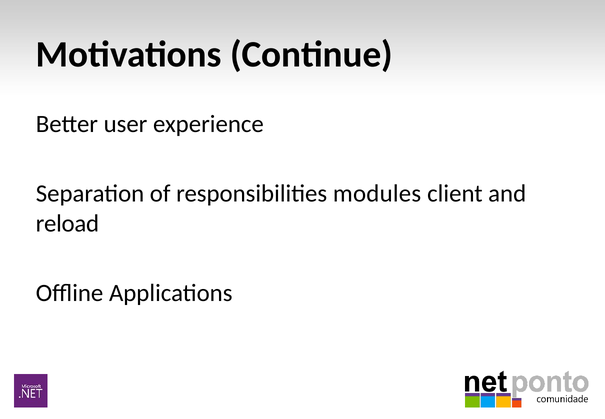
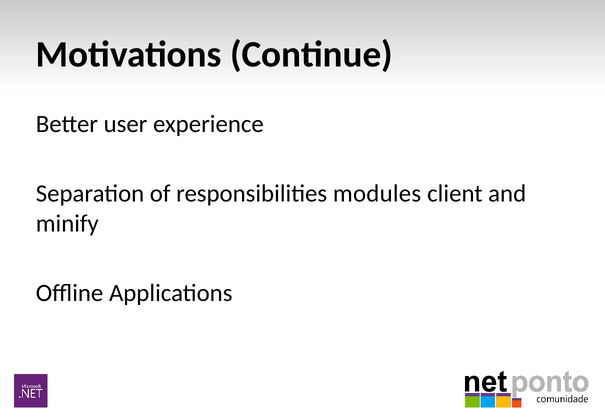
reload: reload -> minify (67, 223)
